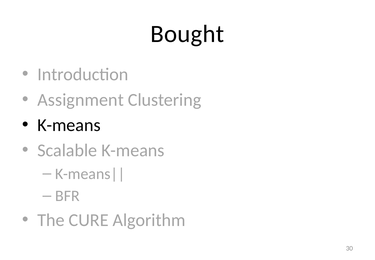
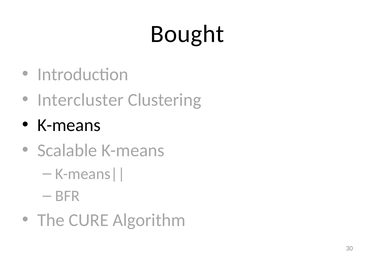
Assignment: Assignment -> Intercluster (81, 100)
